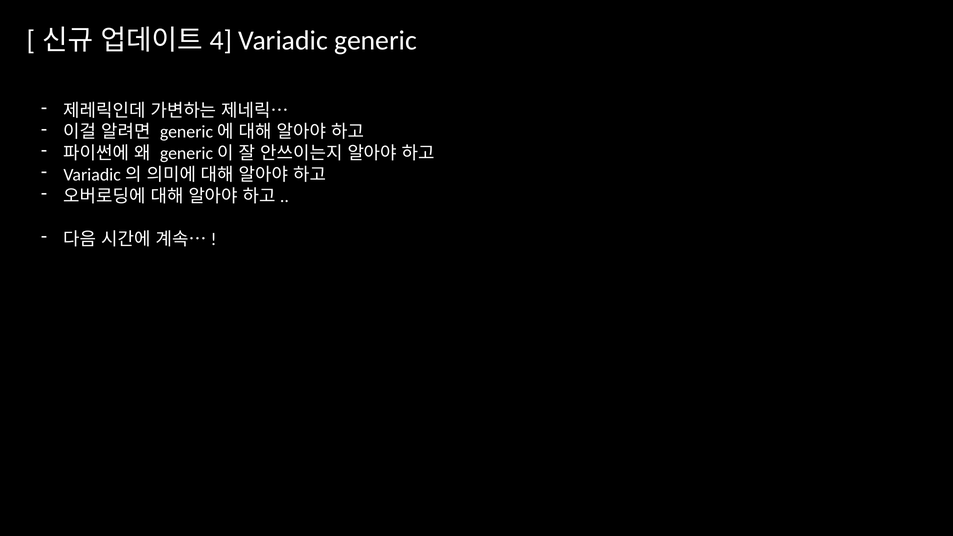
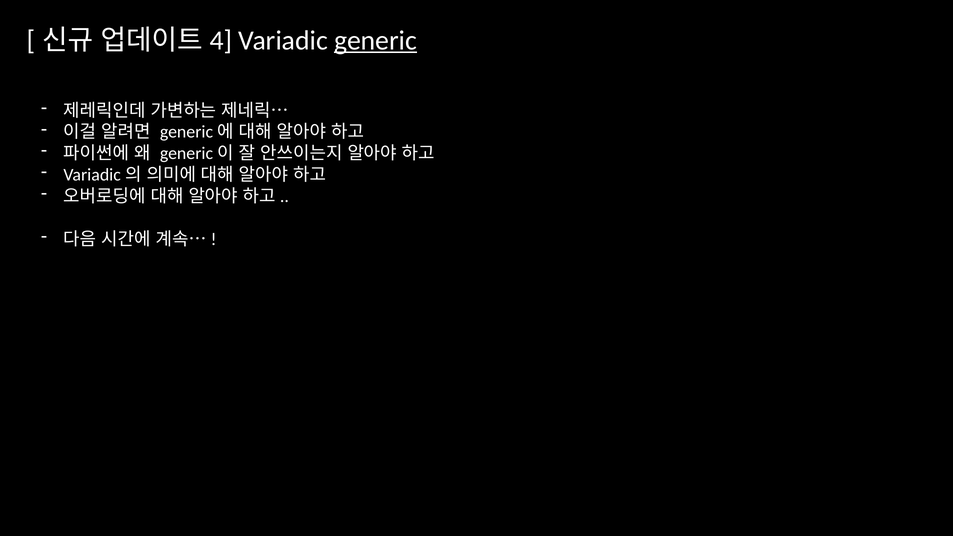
generic underline: none -> present (376, 40)
